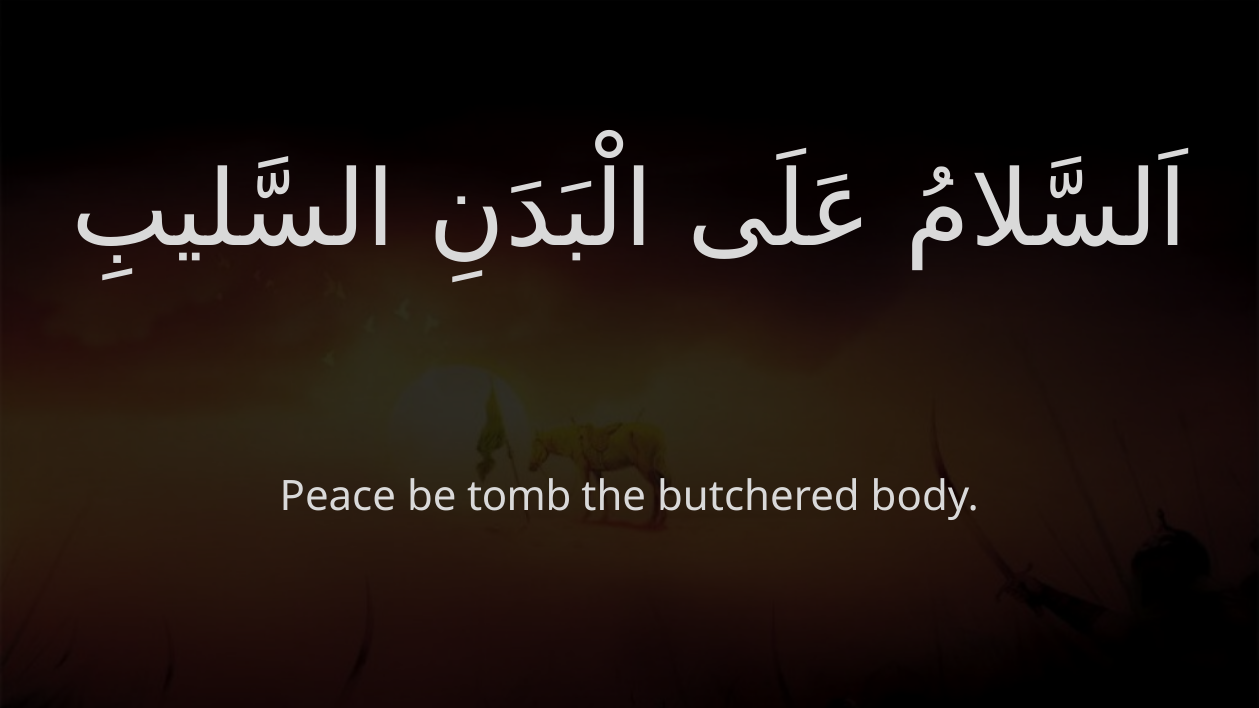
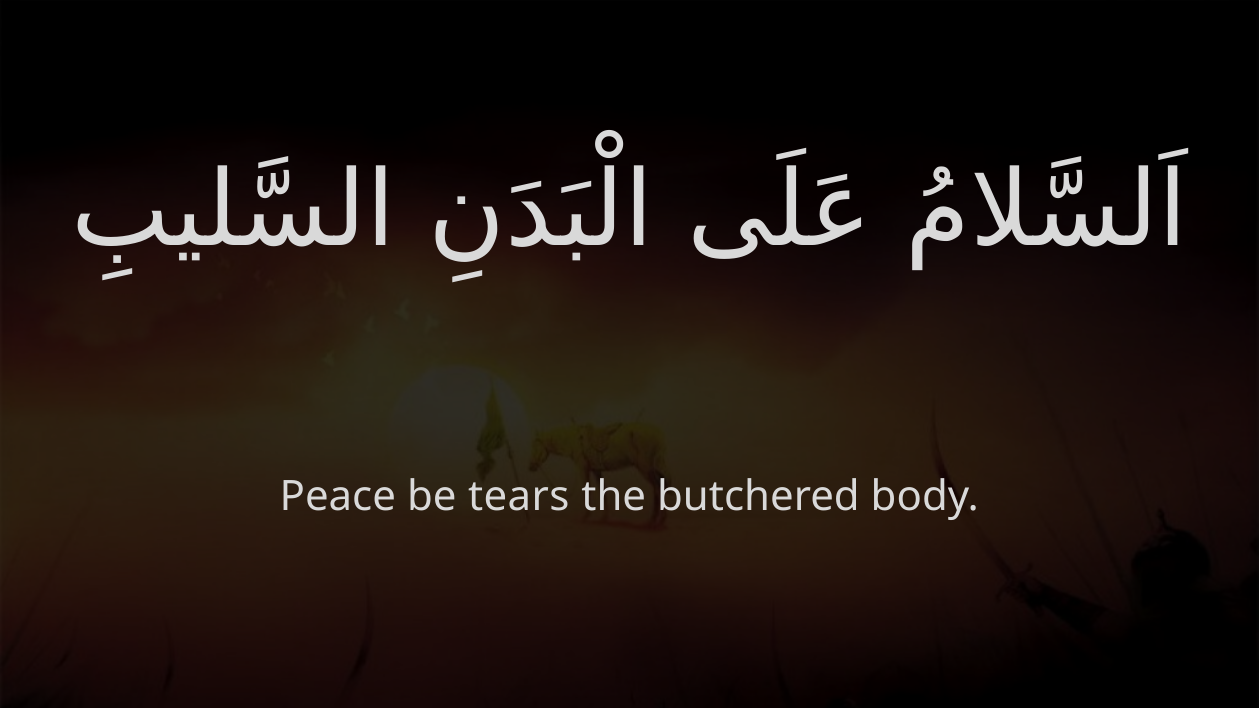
tomb: tomb -> tears (519, 497)
